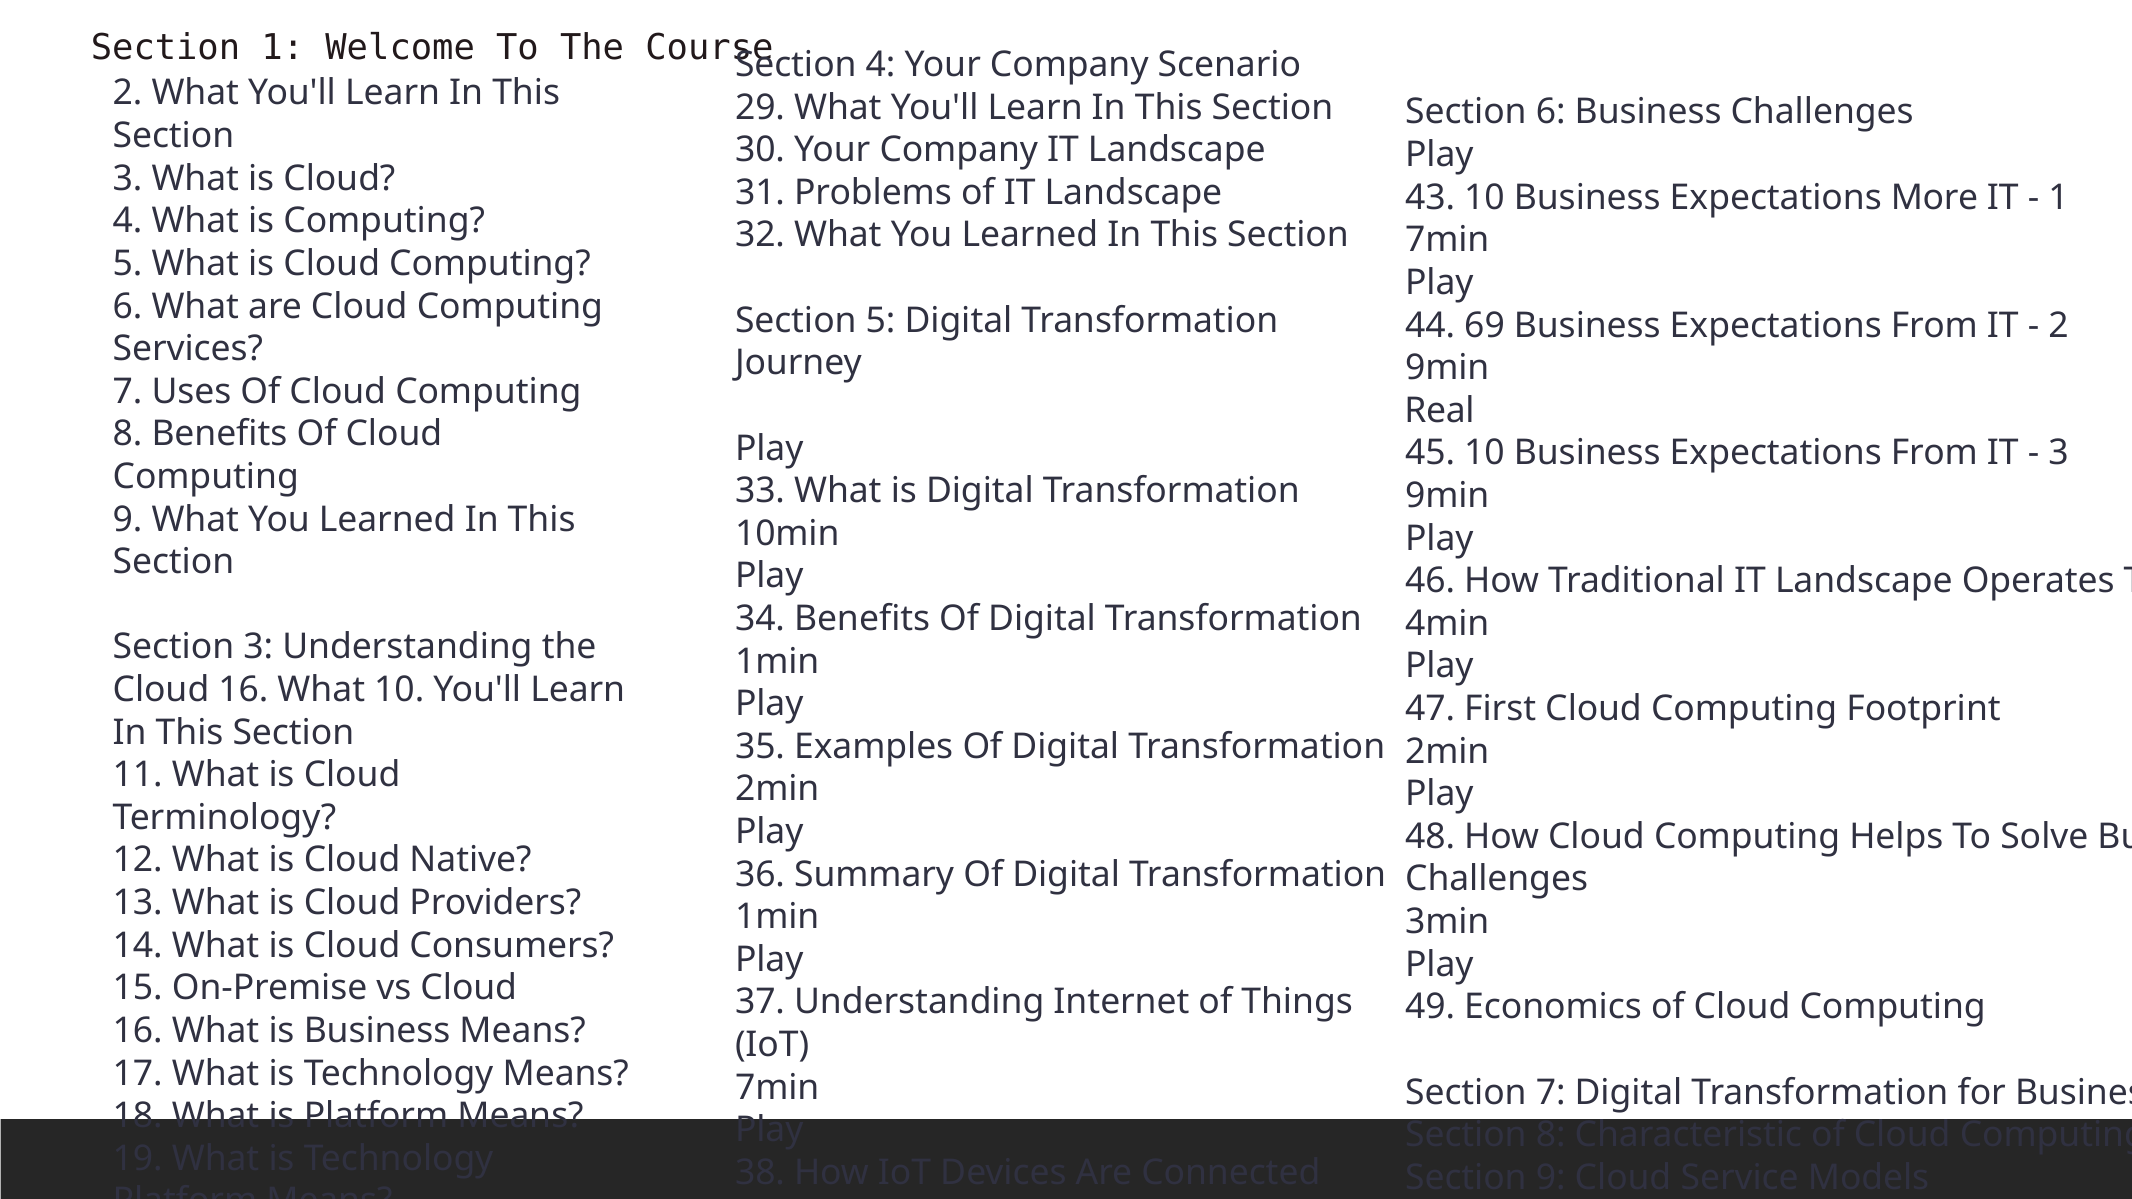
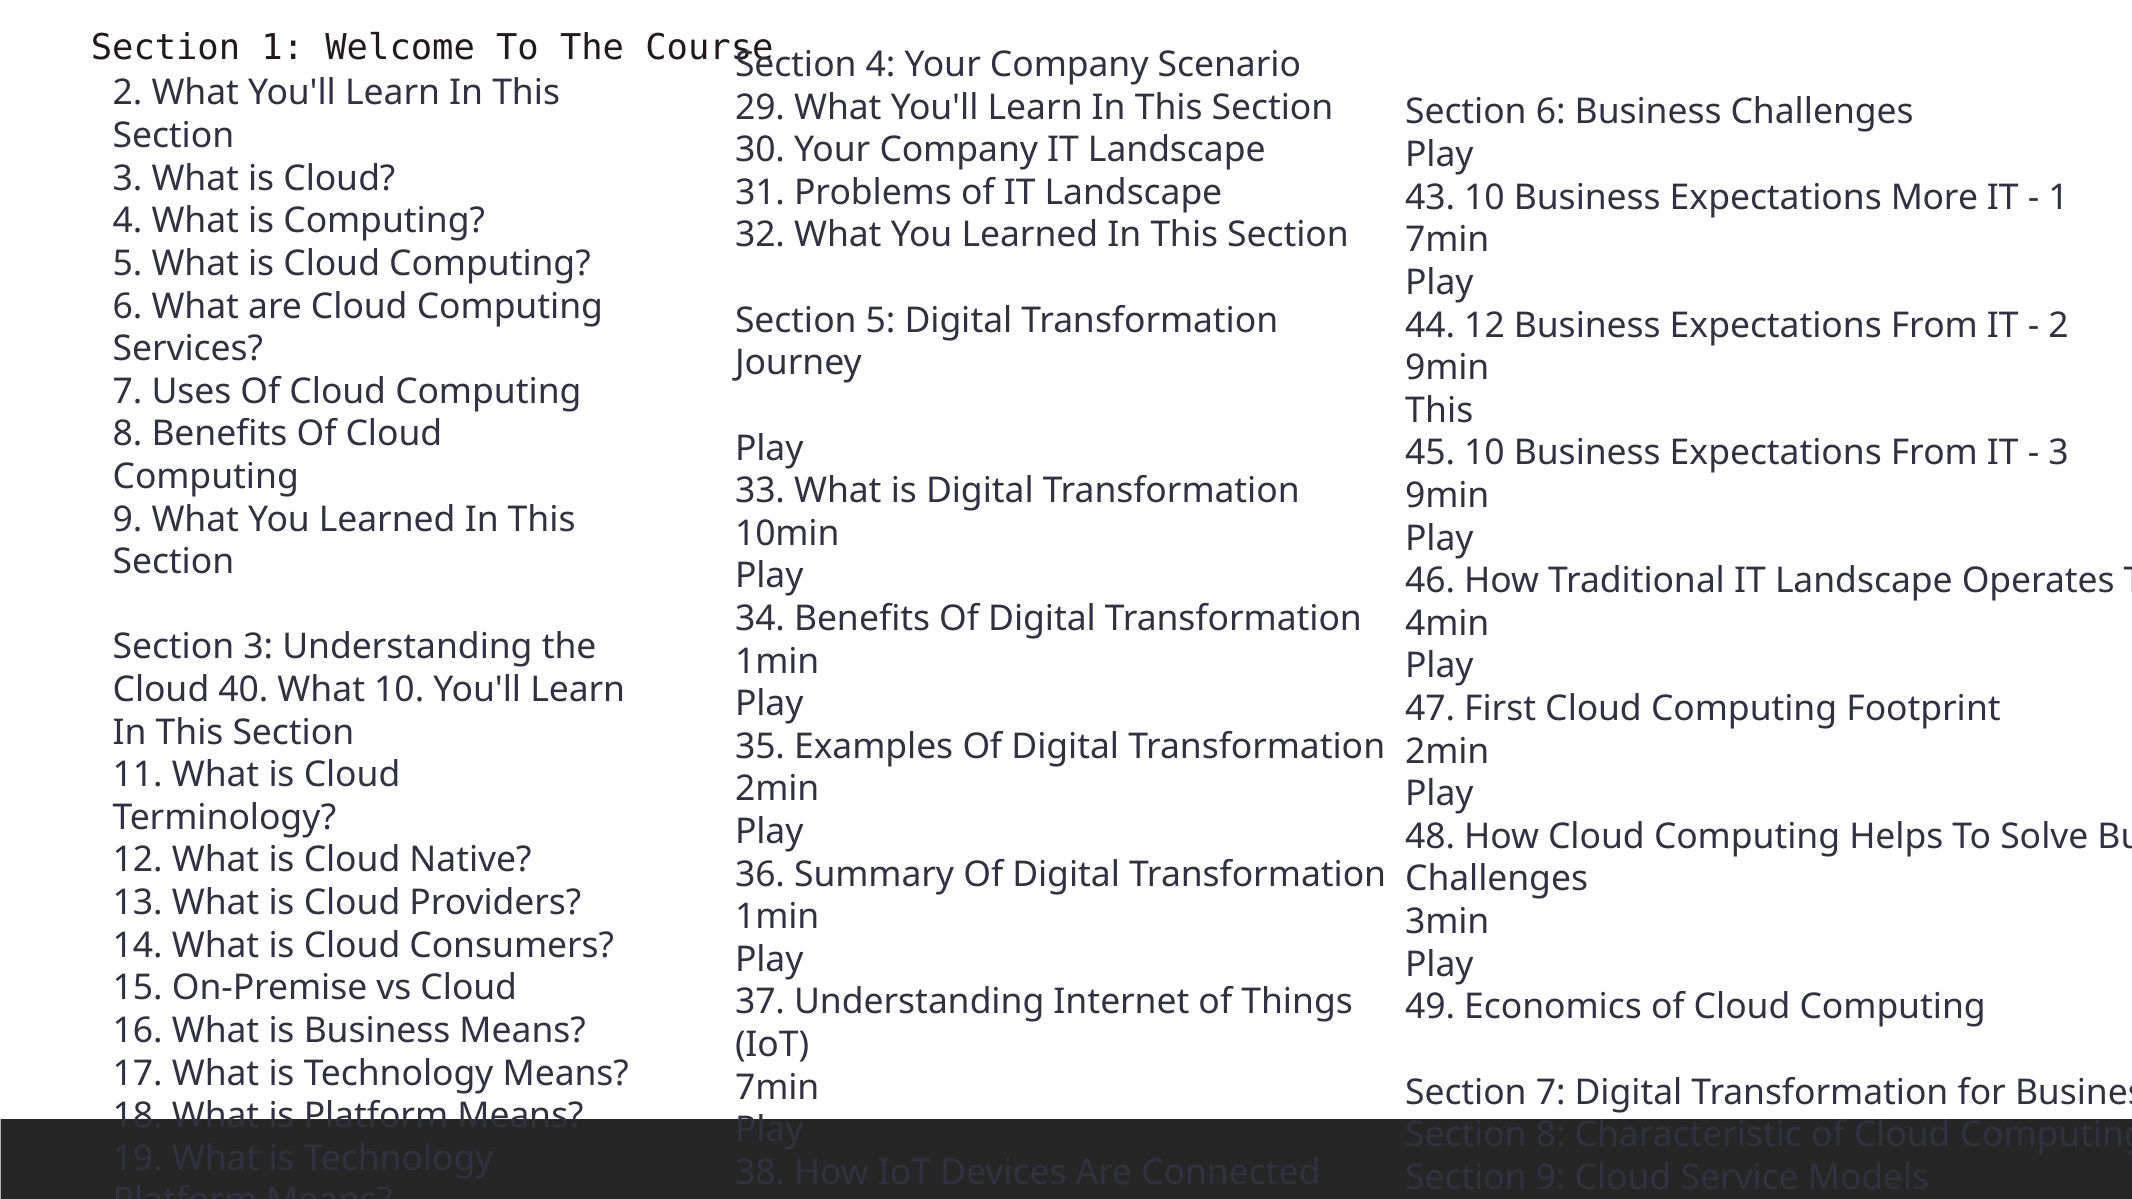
44 69: 69 -> 12 (1485, 325)
Real: Real -> This (1439, 411)
16: 16 -> 40 (243, 690)
